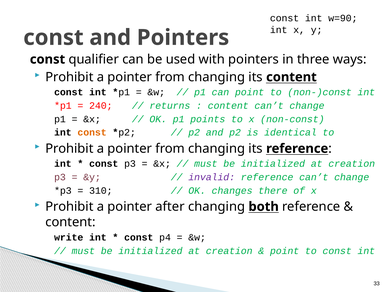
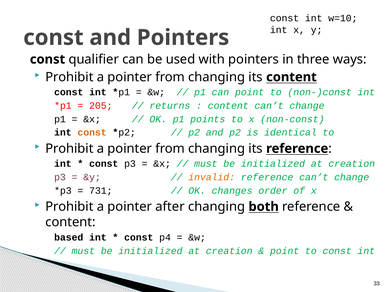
w=90: w=90 -> w=10 (343, 18)
240: 240 -> 205 (101, 106)
invalid colour: purple -> orange (212, 177)
310: 310 -> 731 (101, 190)
there: there -> order (273, 190)
write: write -> based (69, 237)
